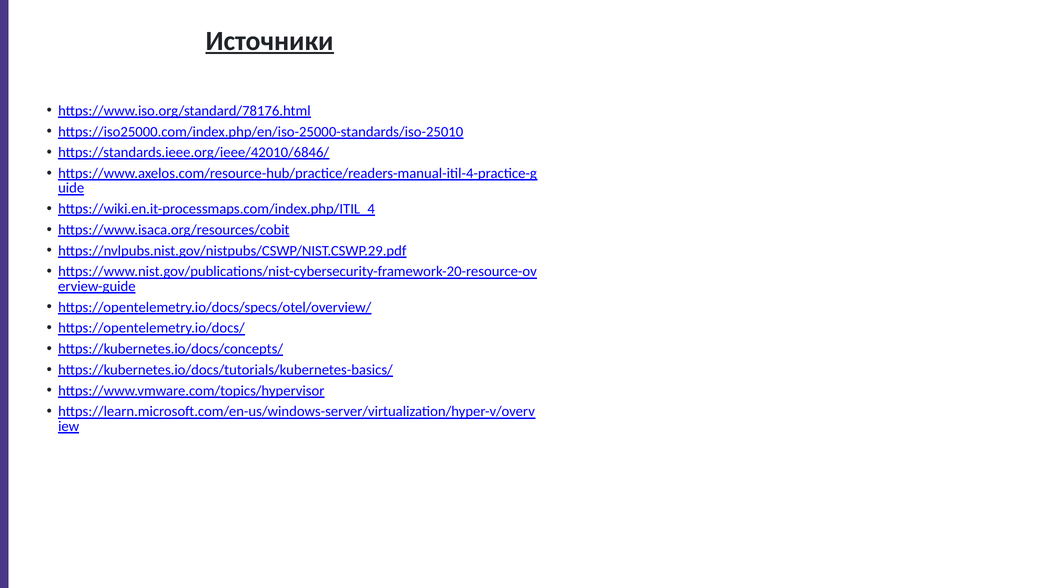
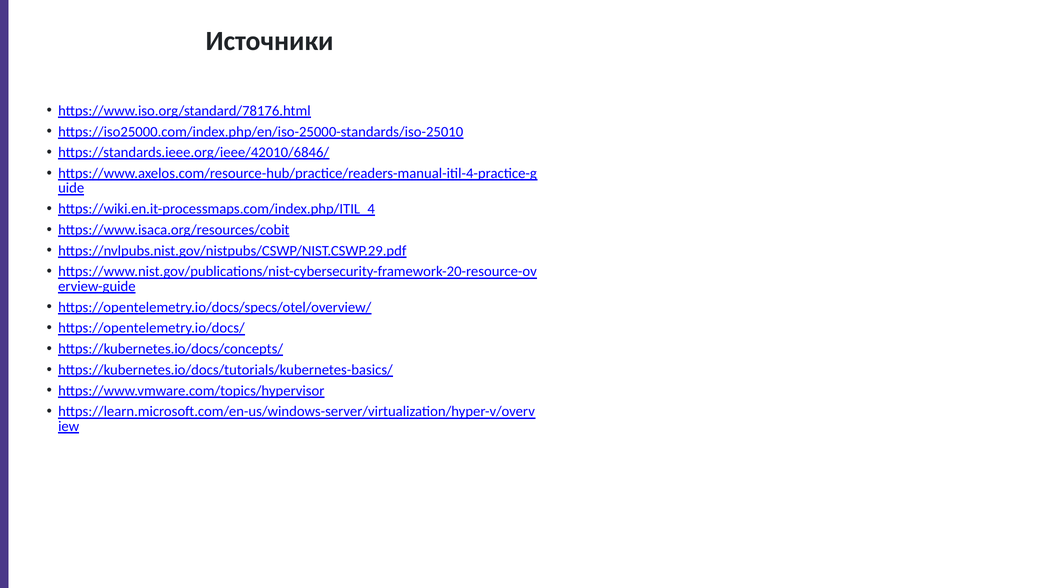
Источники underline: present -> none (270, 41)
